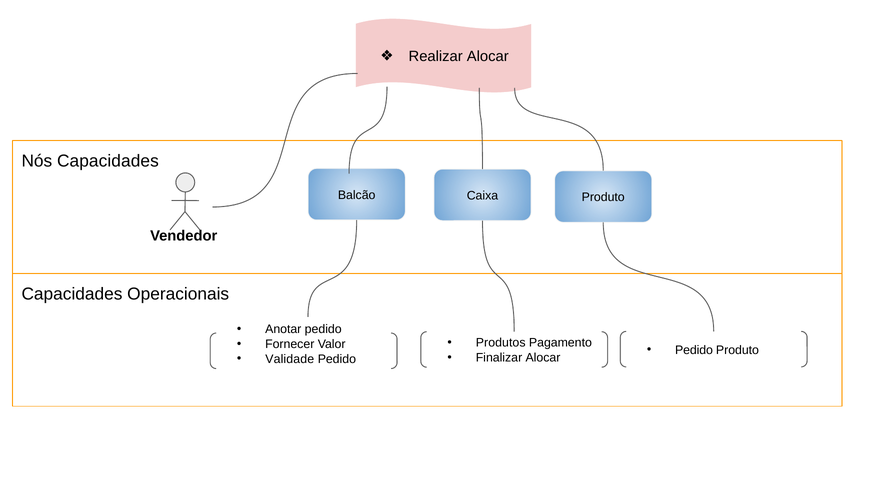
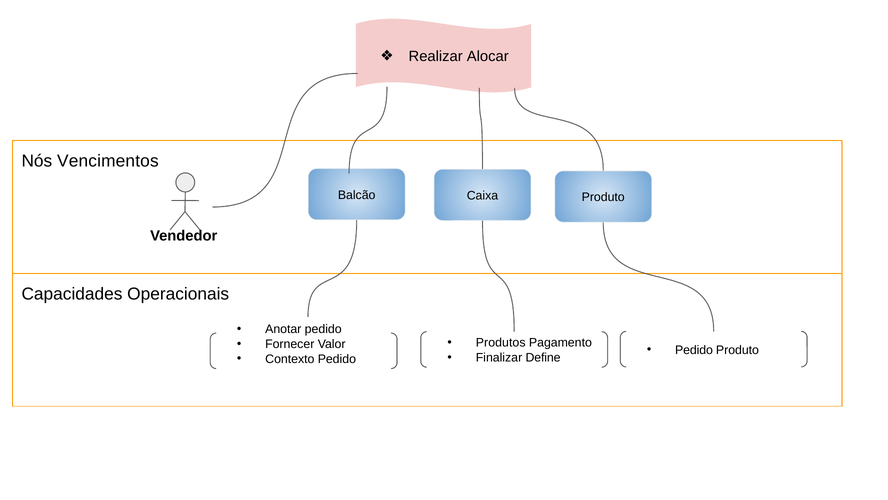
Nós Capacidades: Capacidades -> Vencimentos (108, 161)
Finalizar Alocar: Alocar -> Define (543, 357)
Validade: Validade -> Contexto (290, 359)
